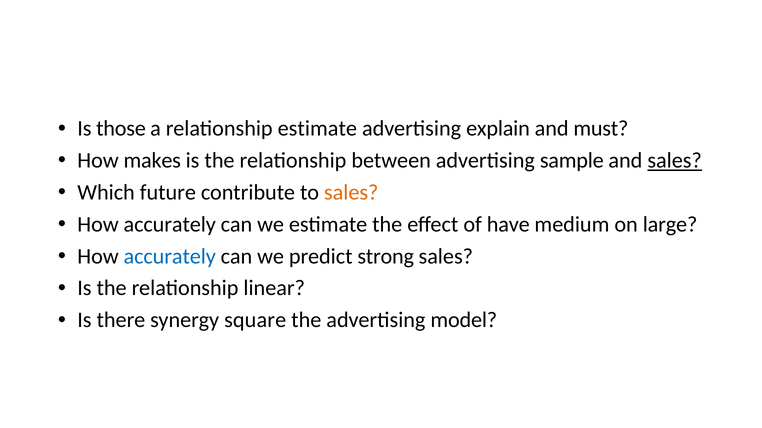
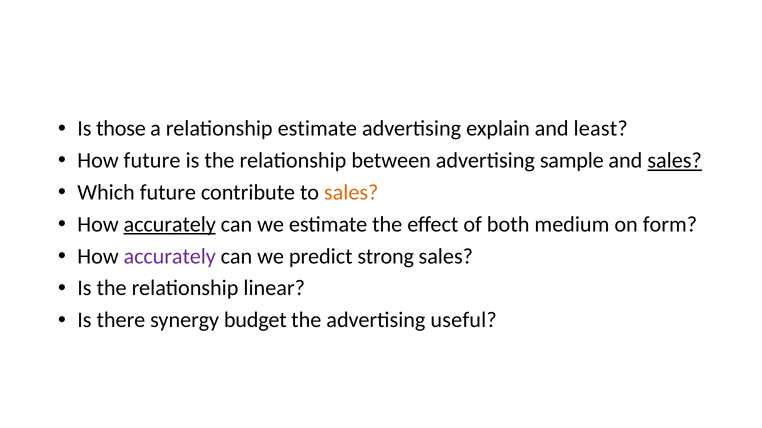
must: must -> least (601, 129)
How makes: makes -> future (152, 161)
accurately underline: none -> present (170, 225)
have: have -> both (508, 225)
large: large -> form (670, 225)
accurately colour: blue -> purple (170, 257)
square: square -> budget (255, 321)
model: model -> useful (464, 321)
